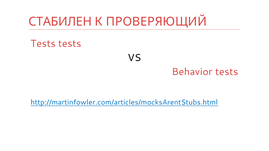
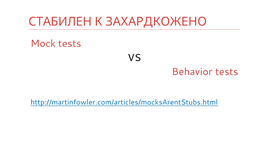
ПРОВЕРЯЮЩИЙ: ПРОВЕРЯЮЩИЙ -> ЗАХАРДКОЖЕНО (156, 22)
Tests: Tests -> Mock (43, 44)
